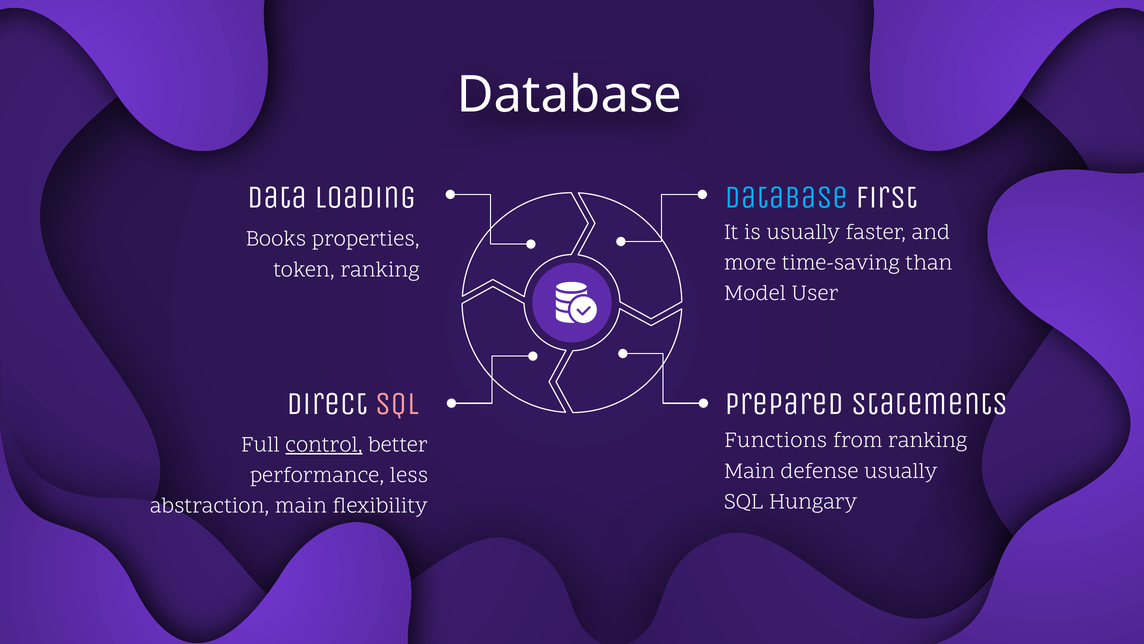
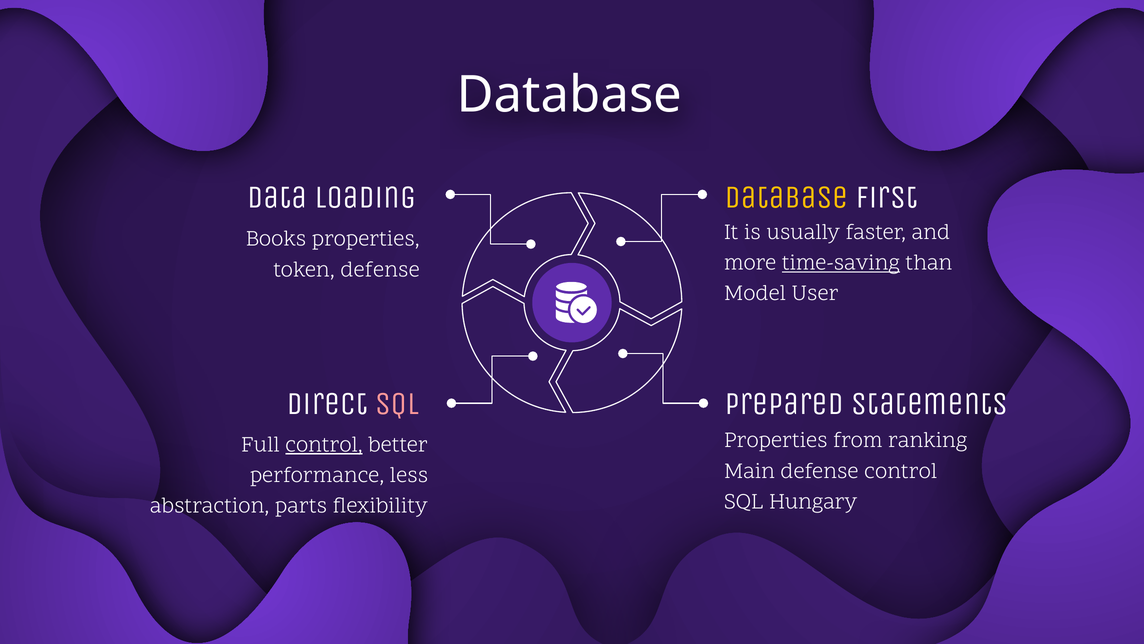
Database colour: light blue -> yellow (787, 197)
time-saving underline: none -> present (841, 262)
token ranking: ranking -> defense (380, 269)
Functions: Functions -> Properties (776, 440)
defense usually: usually -> control (901, 470)
abstraction main: main -> parts (301, 505)
